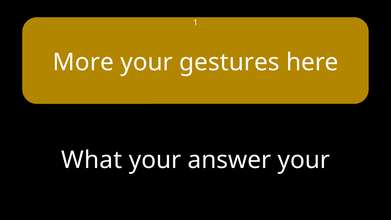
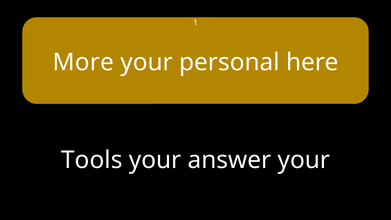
gestures: gestures -> personal (229, 62)
What: What -> Tools (92, 160)
